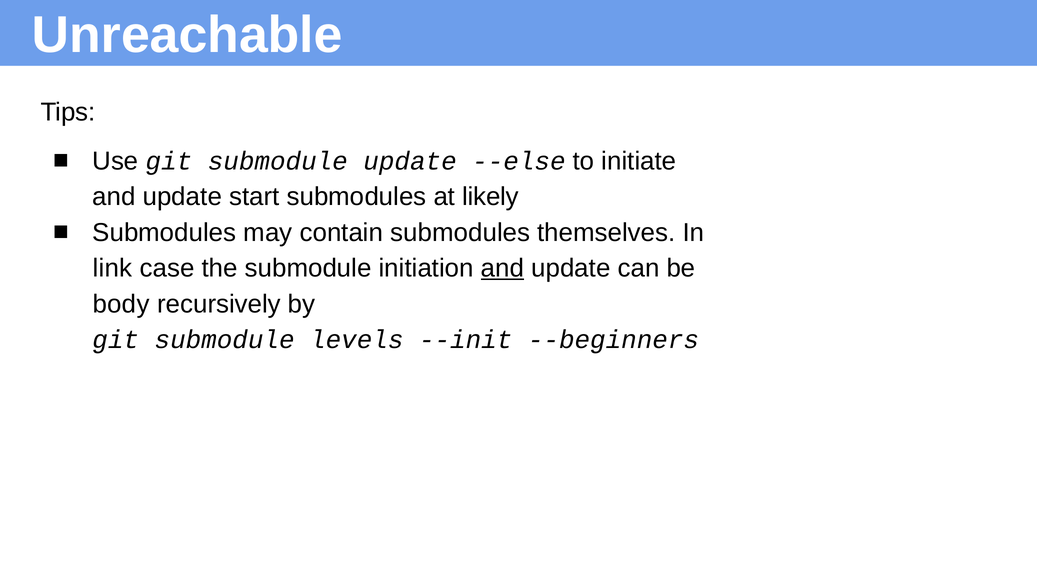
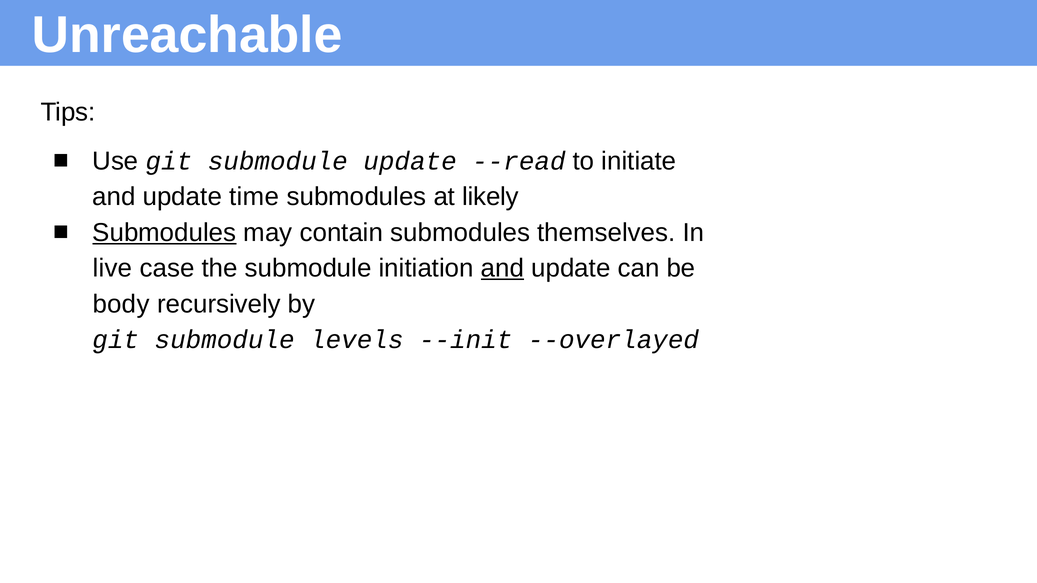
--else: --else -> --read (519, 161)
start: start -> time (254, 197)
Submodules underline: none -> present (164, 233)
link: link -> live (112, 268)
--beginners: --beginners -> --overlayed (613, 340)
